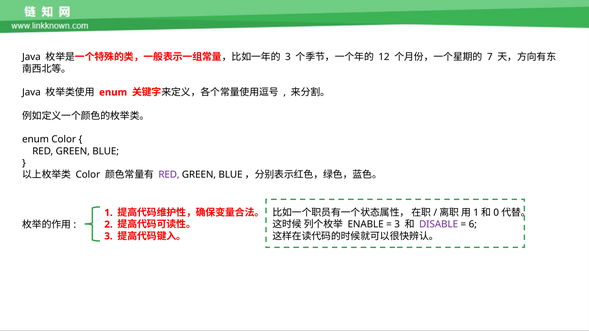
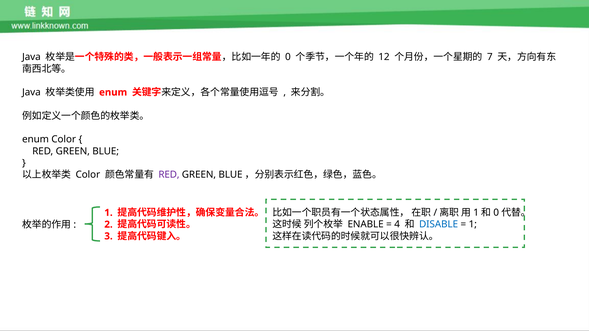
3: 3 -> 0 (288, 57)
3: 3 -> 4 (397, 225)
DISABLE colour: purple -> blue (439, 225)
6: 6 -> 1 (473, 225)
